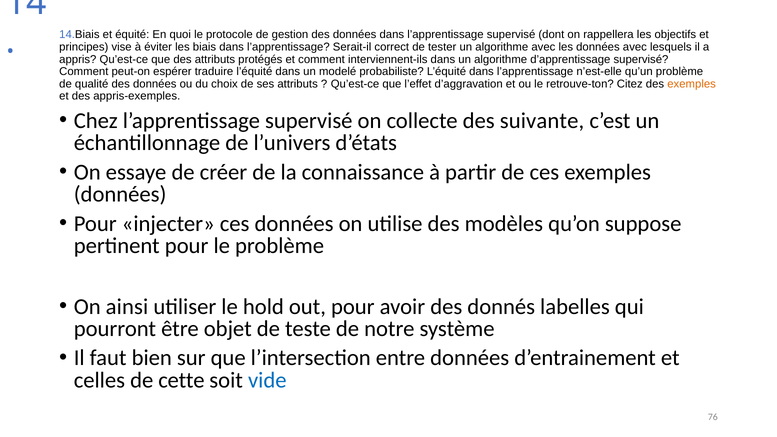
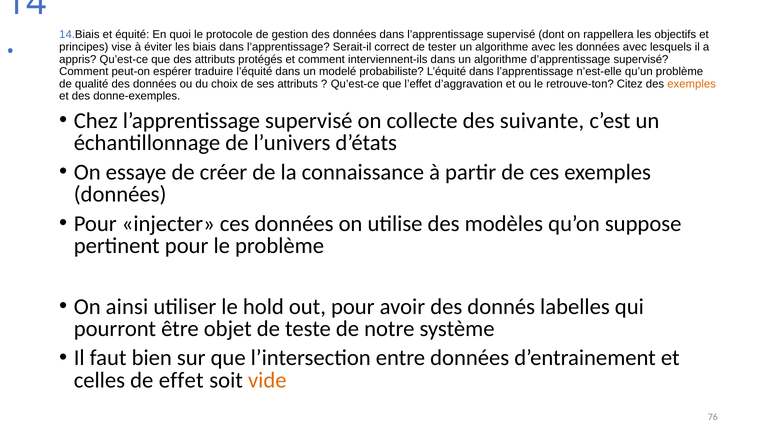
appris-exemples: appris-exemples -> donne-exemples (137, 96)
cette: cette -> effet (181, 380)
vide colour: blue -> orange (267, 380)
